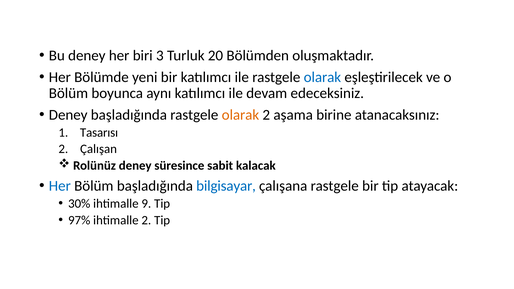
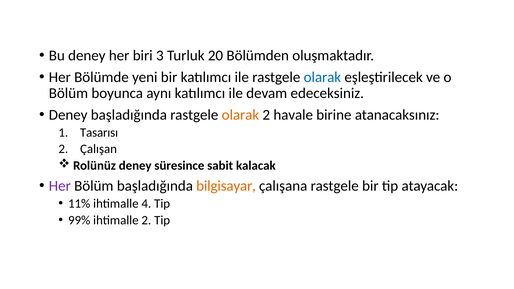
aşama: aşama -> havale (293, 115)
Her colour: blue -> purple (60, 186)
bilgisayar colour: blue -> orange (226, 186)
30%: 30% -> 11% (79, 204)
9: 9 -> 4 (146, 204)
97%: 97% -> 99% (79, 220)
